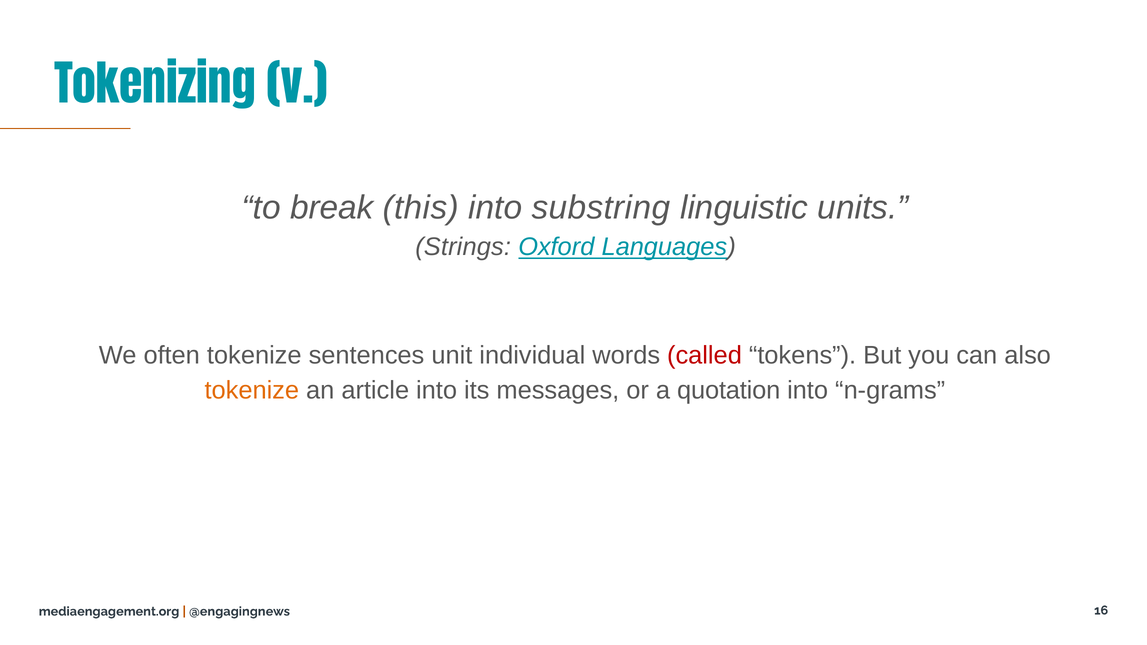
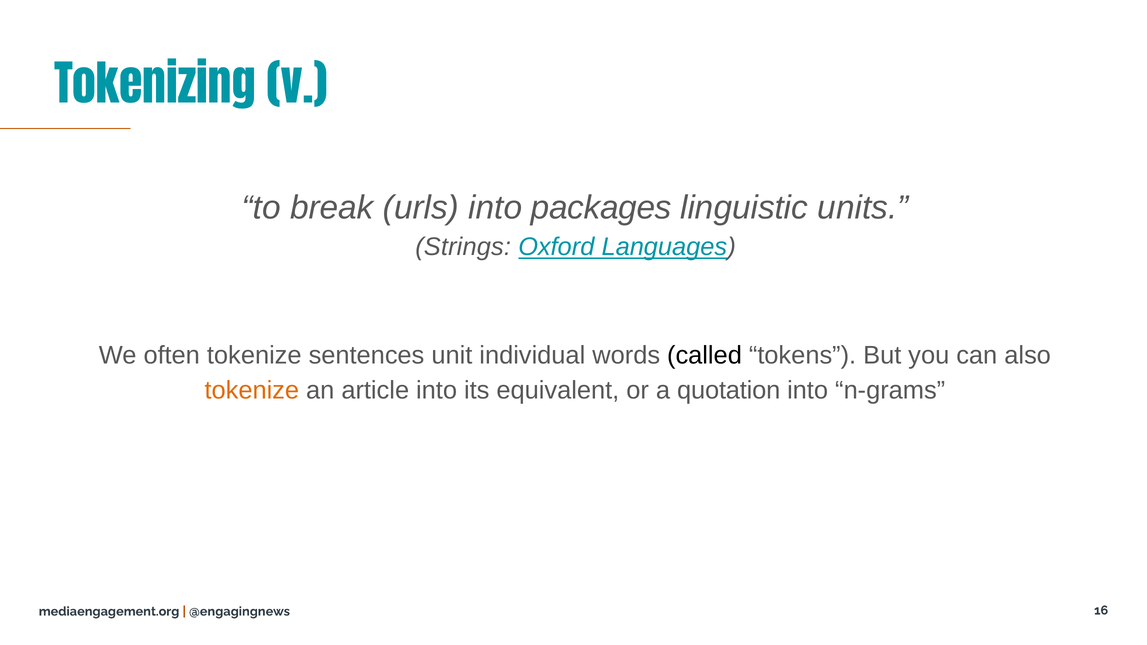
this: this -> urls (421, 208)
substring: substring -> packages (601, 208)
called colour: red -> black (704, 356)
messages: messages -> equivalent (558, 391)
